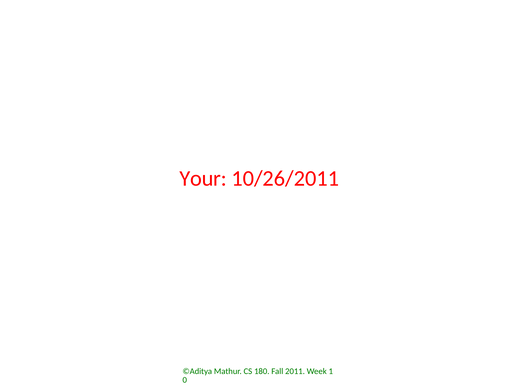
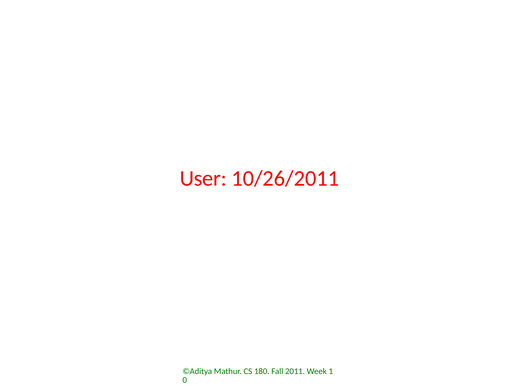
Your: Your -> User (203, 179)
